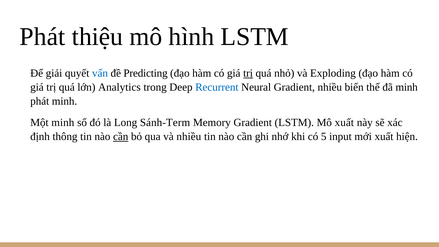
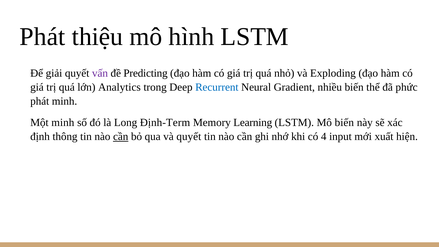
vấn colour: blue -> purple (100, 73)
trị underline: present -> none (248, 73)
đã minh: minh -> phức (407, 87)
Sánh-Term: Sánh-Term -> Định-Term (165, 123)
Memory Gradient: Gradient -> Learning (253, 123)
Mô xuất: xuất -> biến (344, 123)
và nhiều: nhiều -> quyết (189, 137)
5: 5 -> 4 (324, 137)
